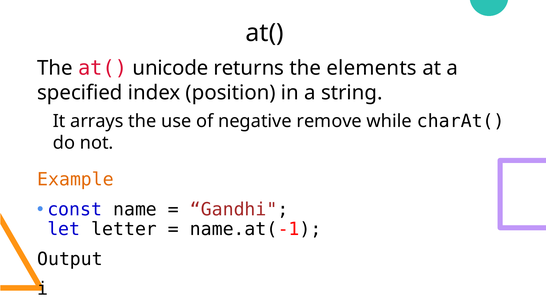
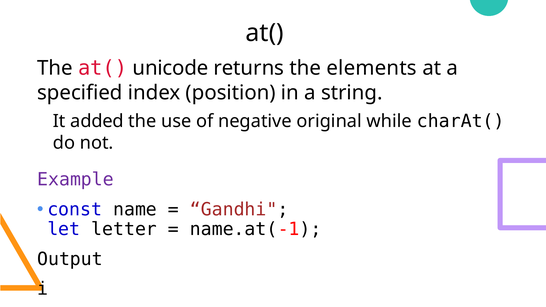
arrays: arrays -> added (97, 121)
remove: remove -> original (329, 121)
Example colour: orange -> purple (75, 180)
